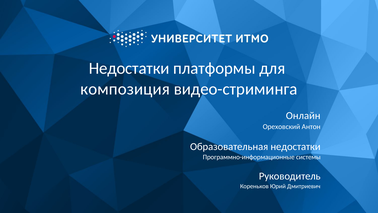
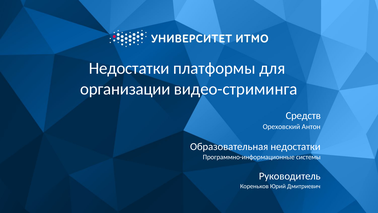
композиция: композиция -> организации (125, 89)
Онлайн: Онлайн -> Средств (303, 116)
